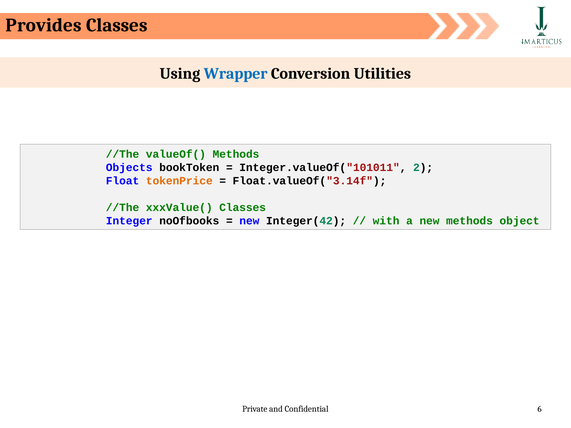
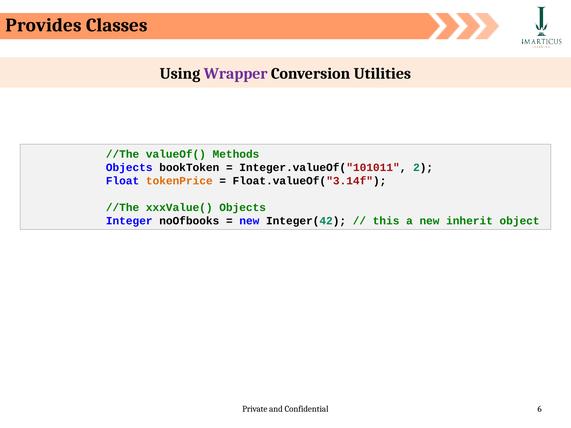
Wrapper colour: blue -> purple (236, 74)
xxxValue( Classes: Classes -> Objects (243, 208)
with: with -> this (386, 221)
new methods: methods -> inherit (470, 221)
